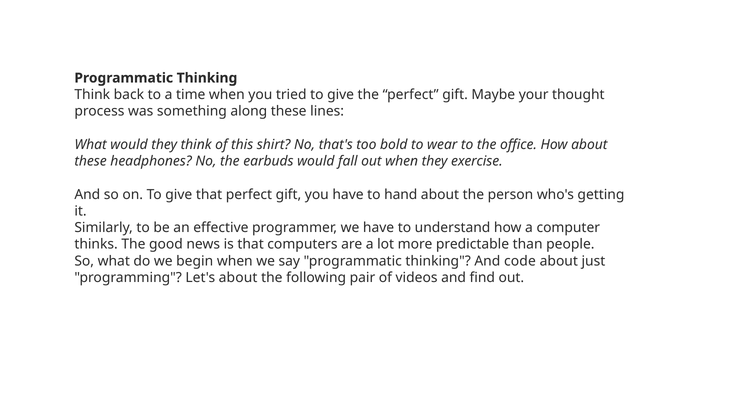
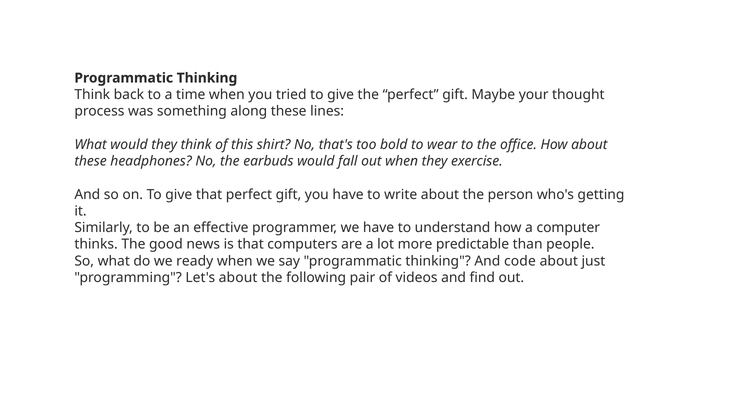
hand: hand -> write (401, 194)
begin: begin -> ready (195, 261)
